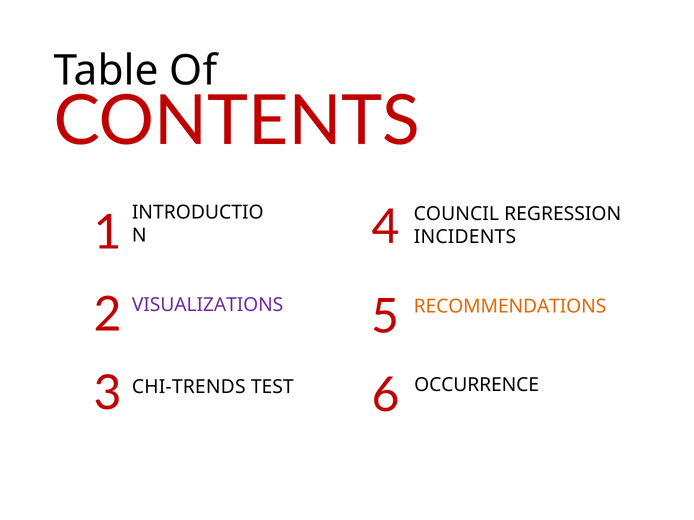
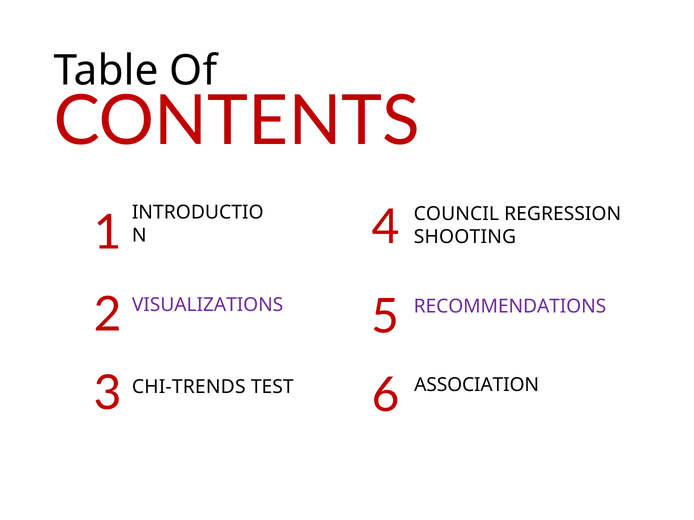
INCIDENTS: INCIDENTS -> SHOOTING (465, 237)
RECOMMENDATIONS colour: orange -> purple (510, 307)
OCCURRENCE: OCCURRENCE -> ASSOCIATION (477, 385)
